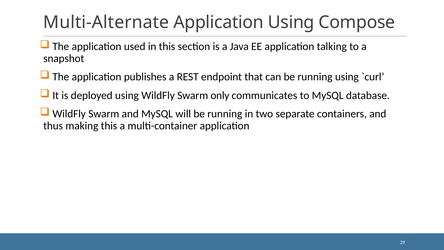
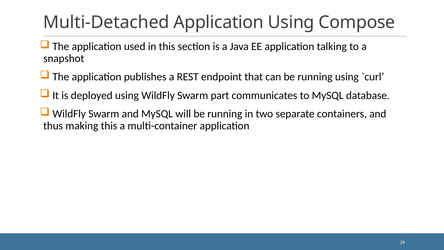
Multi-Alternate: Multi-Alternate -> Multi-Detached (106, 22)
only: only -> part (220, 95)
